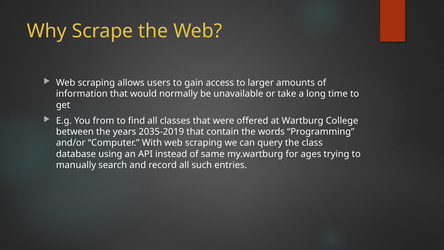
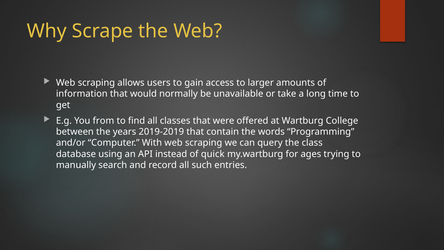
2035-2019: 2035-2019 -> 2019-2019 (161, 132)
same: same -> quick (213, 154)
